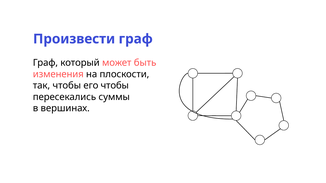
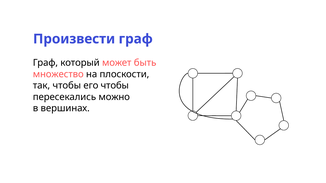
изменения: изменения -> множество (58, 74)
суммы: суммы -> можно (114, 97)
